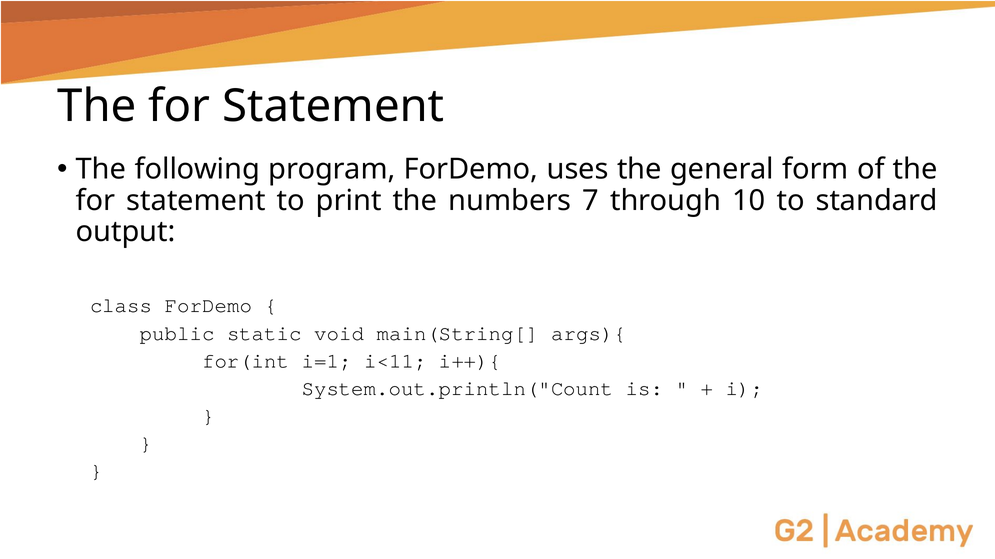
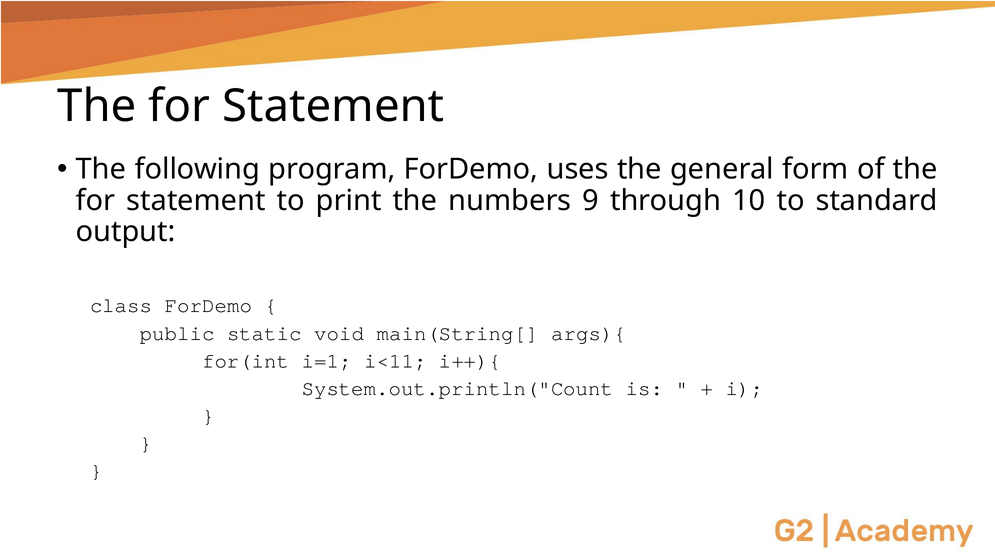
7: 7 -> 9 (591, 201)
